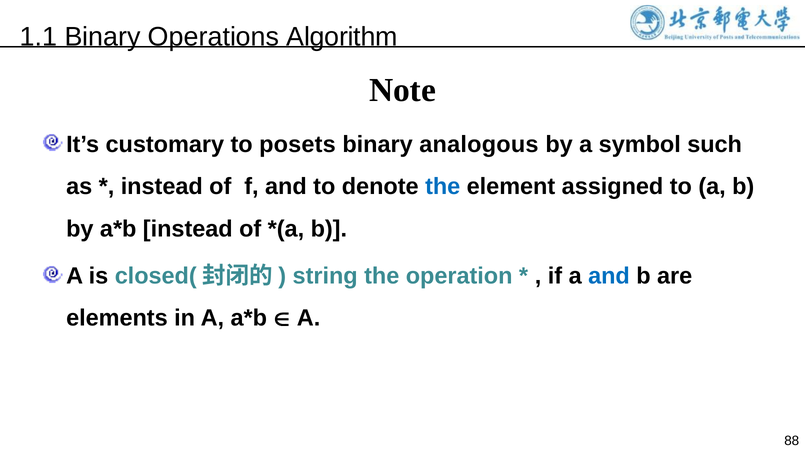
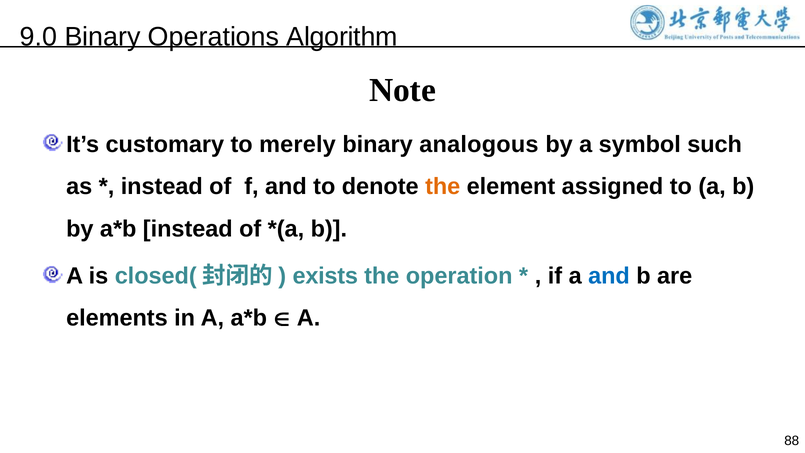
1.1: 1.1 -> 9.0 (38, 37)
posets: posets -> merely (297, 144)
the colour: blue -> orange (443, 187)
string: string -> exists (325, 276)
